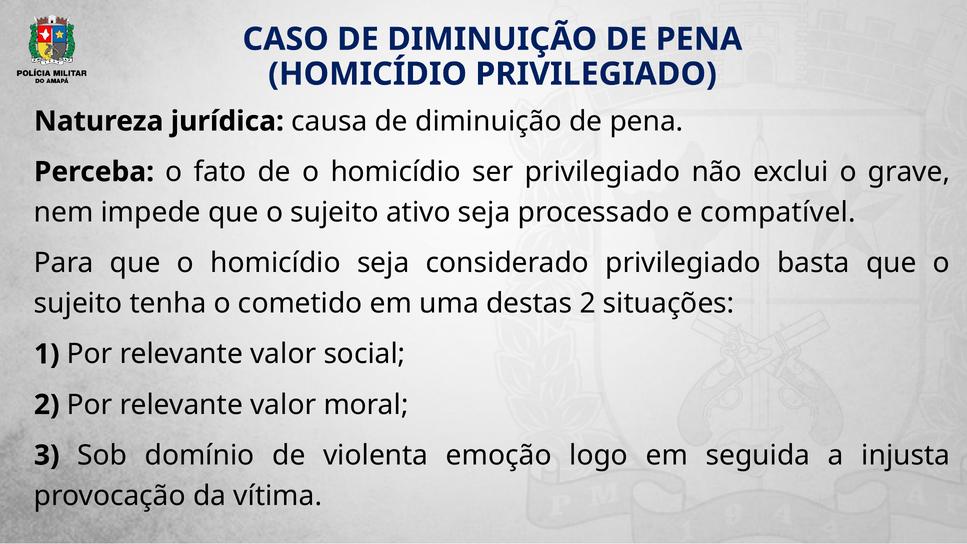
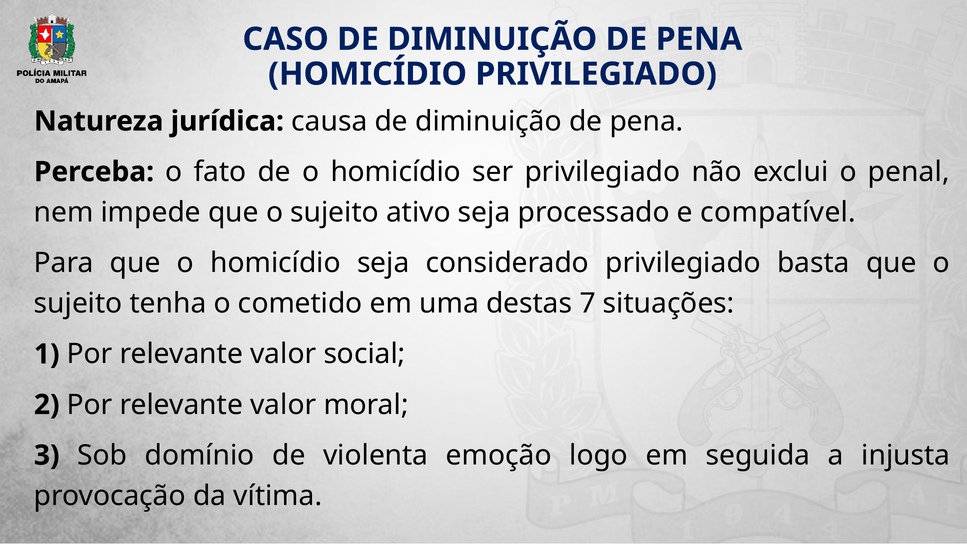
grave: grave -> penal (909, 172)
destas 2: 2 -> 7 (588, 303)
